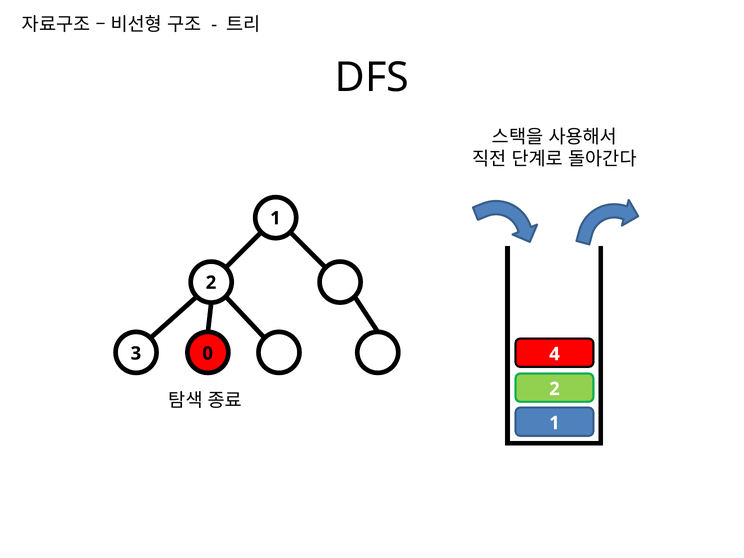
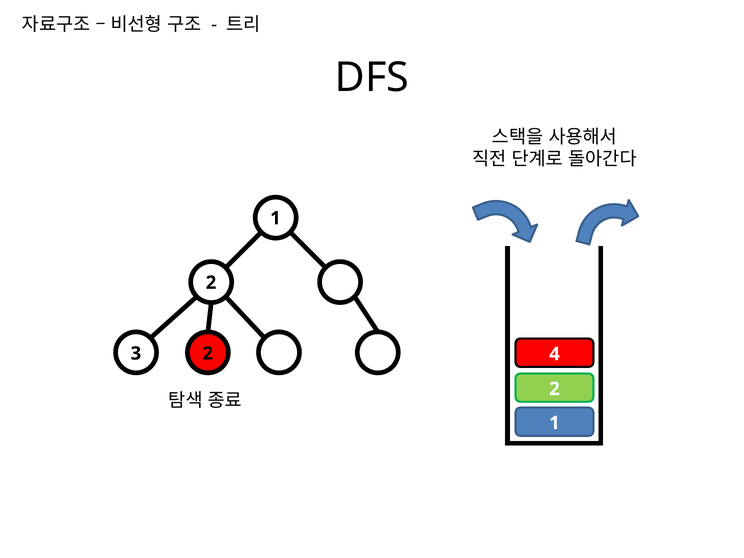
3 0: 0 -> 2 (208, 353)
